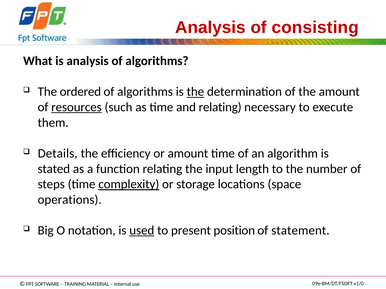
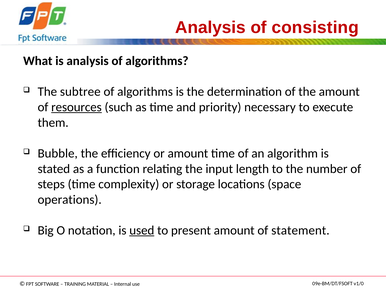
ordered: ordered -> subtree (80, 92)
the underline: present -> none (195, 92)
and relating: relating -> priority (220, 107)
Details: Details -> Bubble (58, 154)
complexity underline: present -> none (129, 185)
present position: position -> amount (234, 231)
